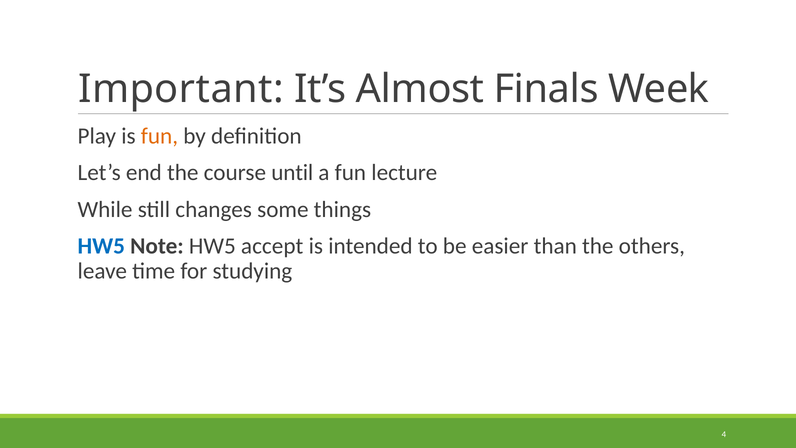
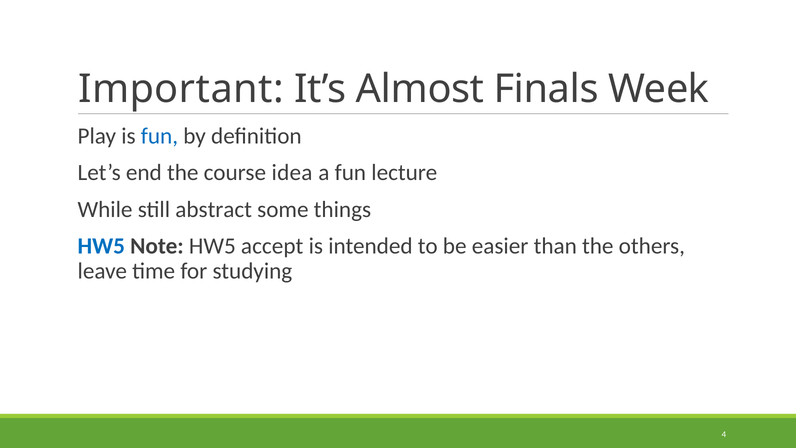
fun colour: orange -> blue (159, 136)
until: until -> idea (292, 173)
changes: changes -> abstract (214, 209)
